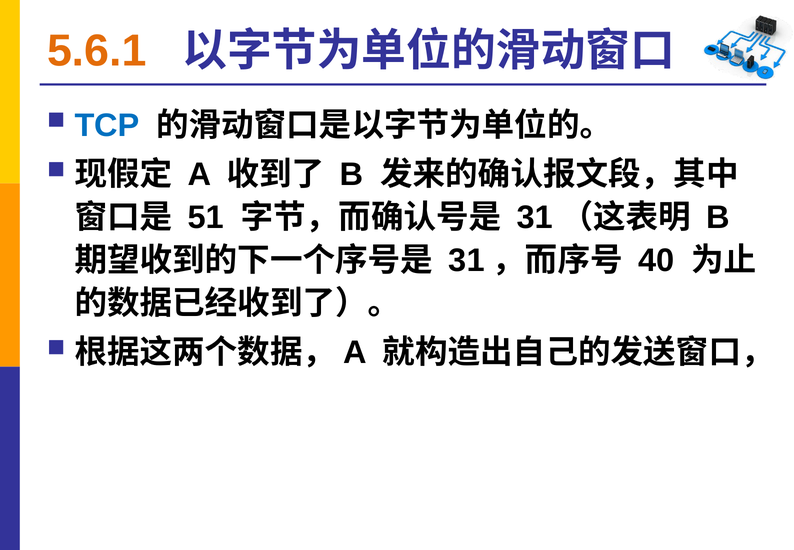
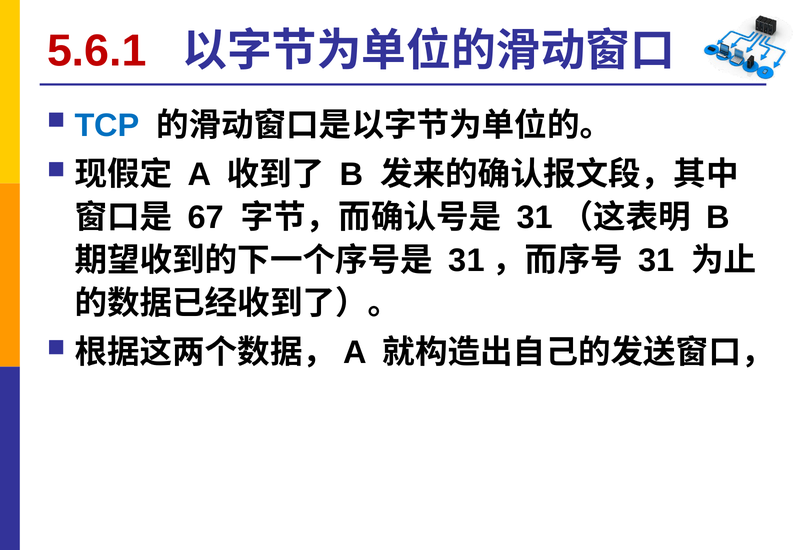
5.6.1 colour: orange -> red (97, 51)
51: 51 -> 67 (206, 217)
40: 40 -> 31 (656, 260)
